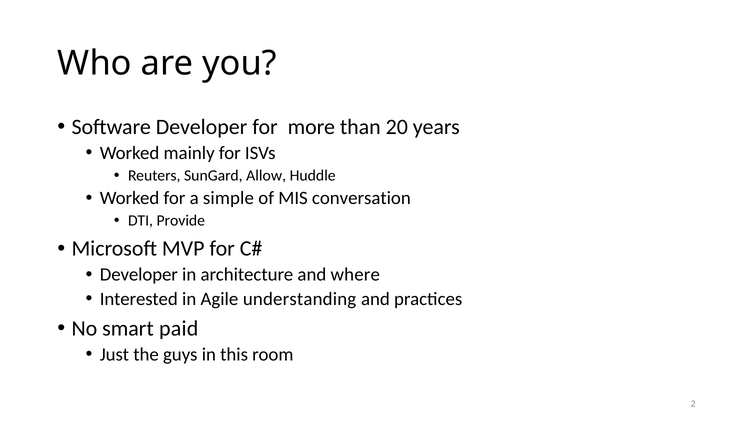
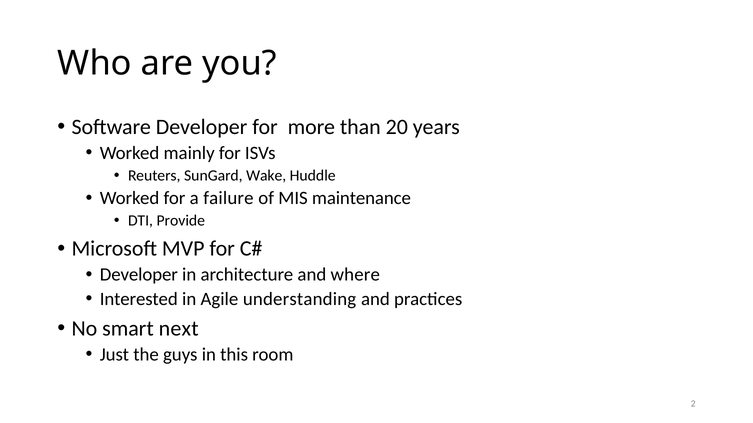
Allow: Allow -> Wake (266, 176)
simple: simple -> failure (228, 198)
conversation: conversation -> maintenance (361, 198)
paid: paid -> next (179, 329)
